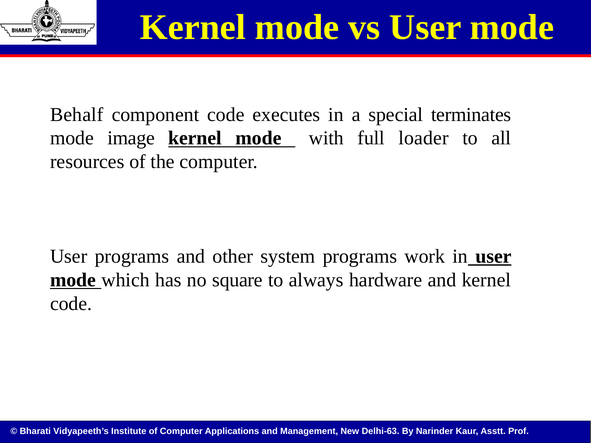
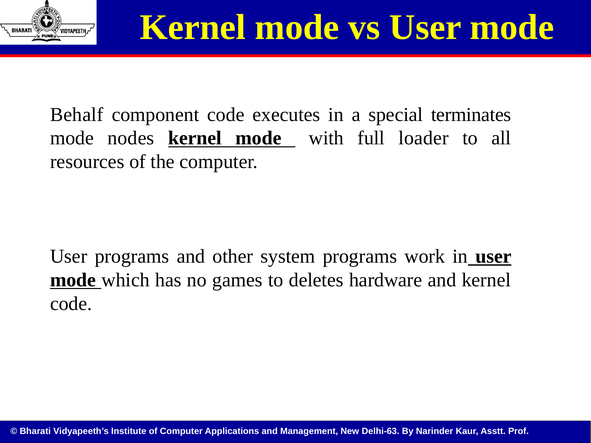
image: image -> nodes (131, 138)
square: square -> games (237, 280)
always: always -> deletes (316, 280)
